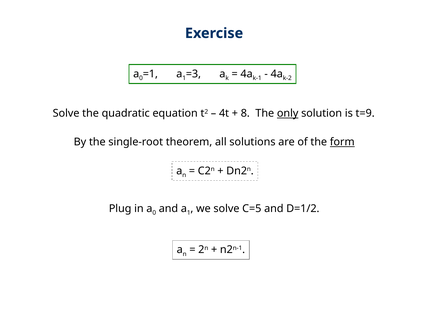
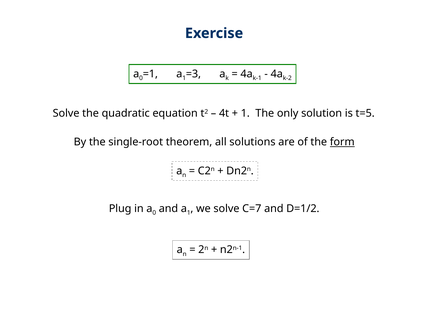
8: 8 -> 1 (245, 113)
only underline: present -> none (288, 113)
t=9: t=9 -> t=5 (365, 113)
C=5: C=5 -> C=7 (252, 209)
